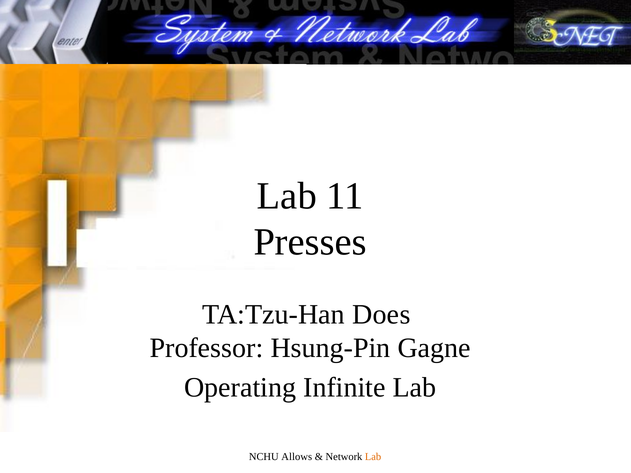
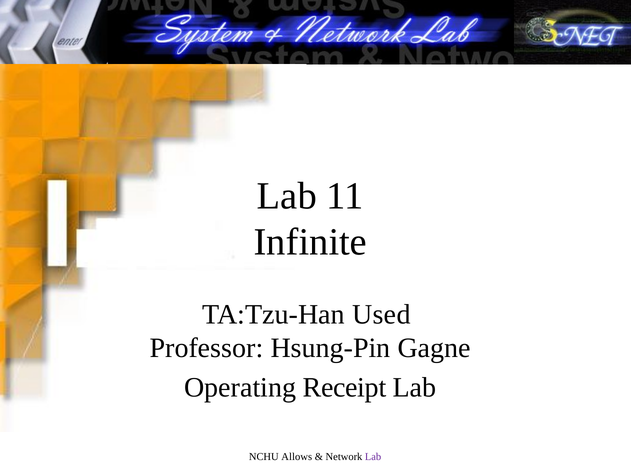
Presses: Presses -> Infinite (310, 242)
Does: Does -> Used (381, 315)
Infinite: Infinite -> Receipt (345, 388)
Lab colour: orange -> purple (373, 457)
